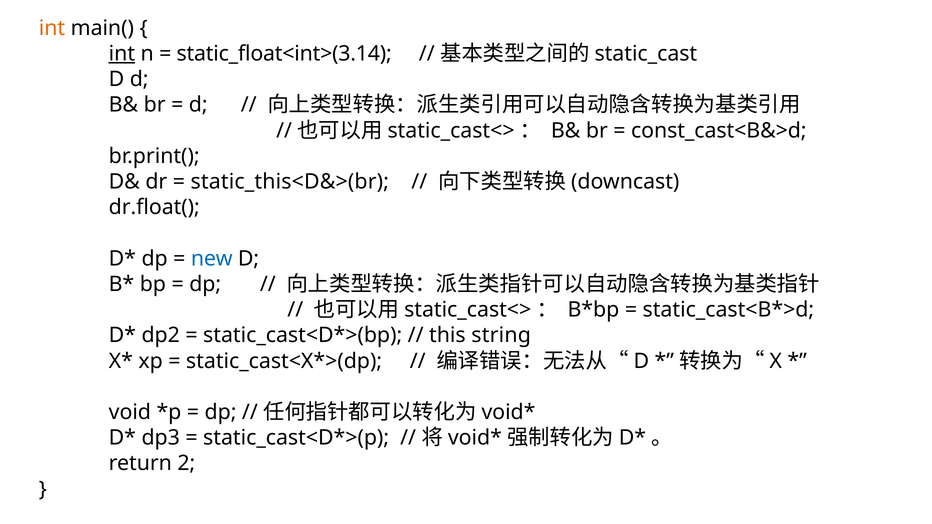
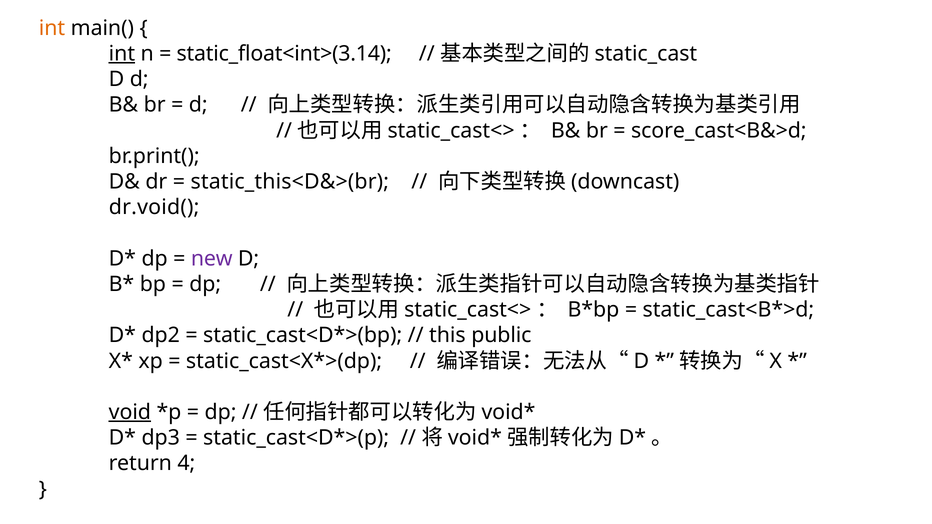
const_cast<B&>d: const_cast<B&>d -> score_cast<B&>d (719, 131)
dr.float(: dr.float( -> dr.void( (154, 207)
new colour: blue -> purple (212, 259)
string: string -> public (501, 336)
void underline: none -> present (130, 412)
2: 2 -> 4 (186, 464)
